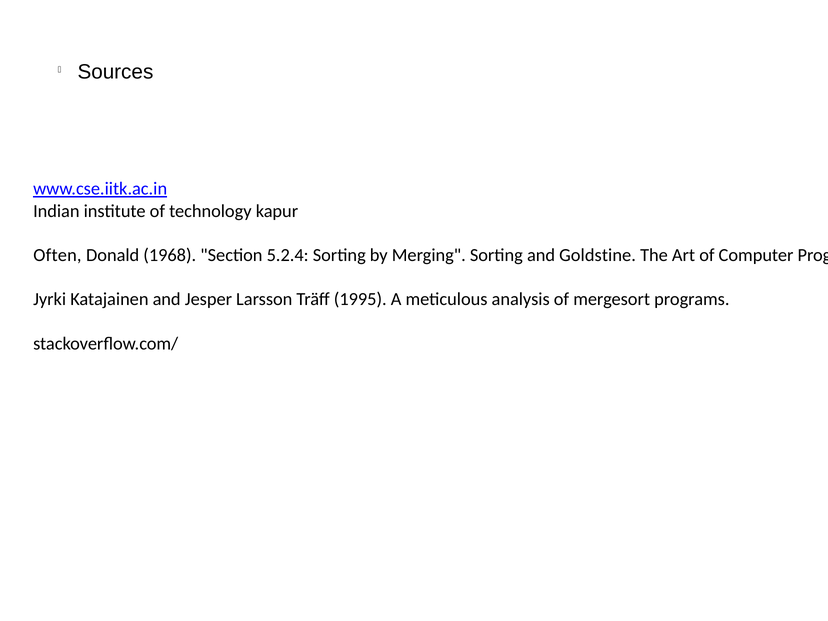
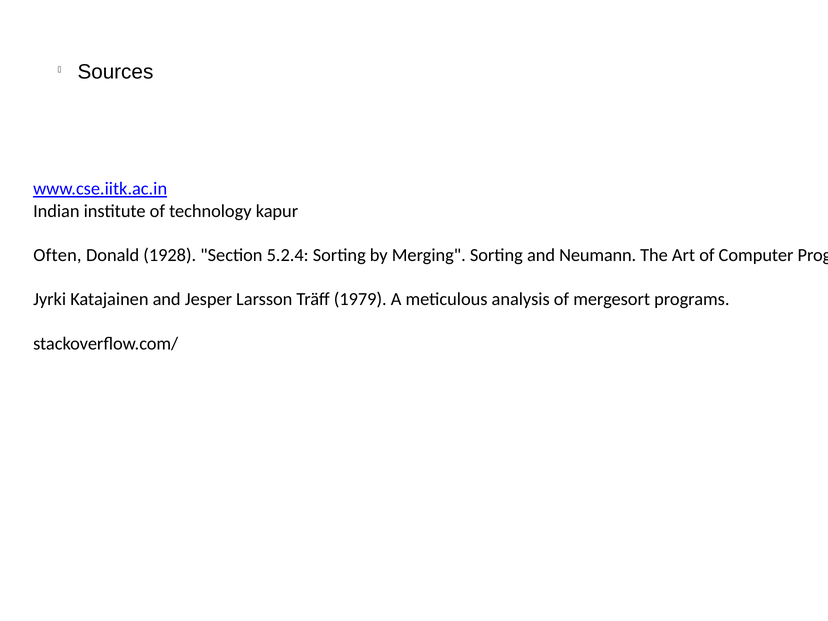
1968: 1968 -> 1928 (170, 255)
Goldstine: Goldstine -> Neumann (598, 255)
1995: 1995 -> 1979 (360, 299)
